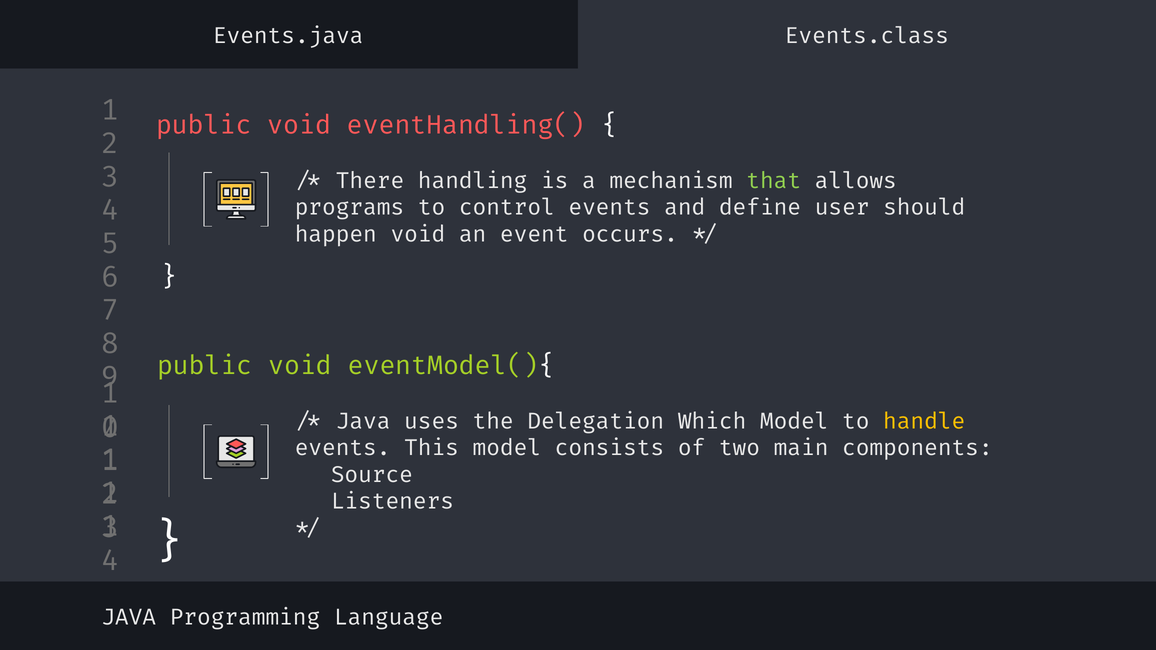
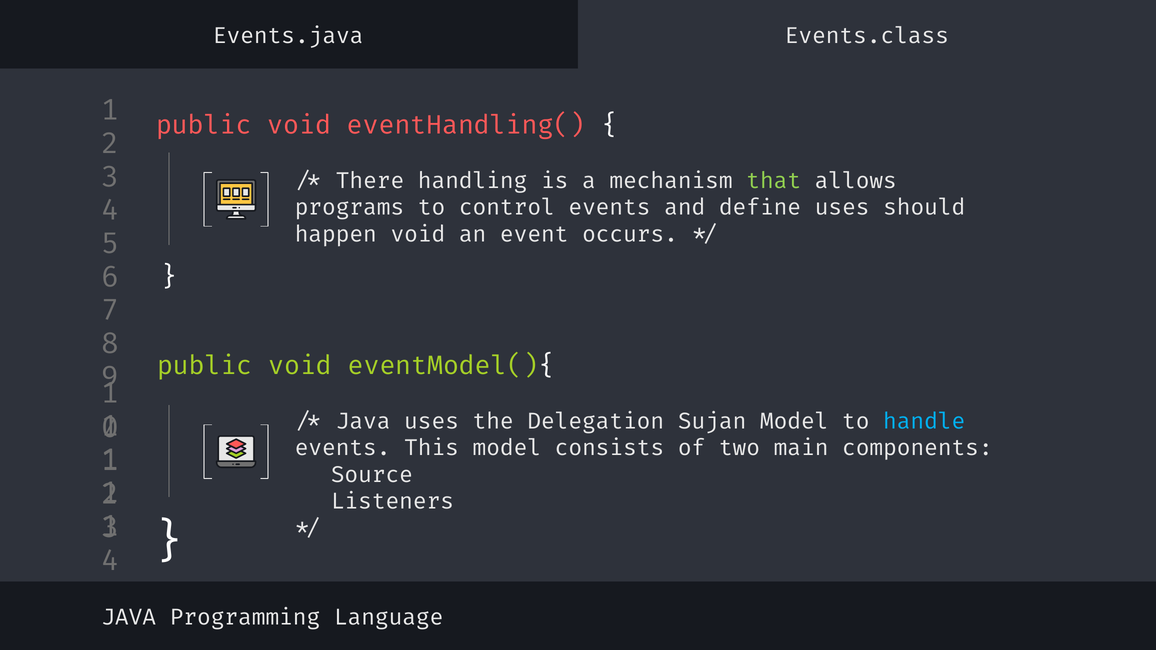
define user: user -> uses (842, 207)
Which: Which -> Sujan (712, 422)
handle colour: yellow -> light blue (924, 422)
